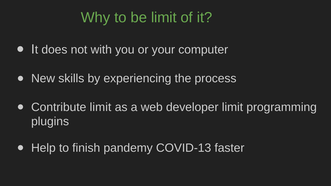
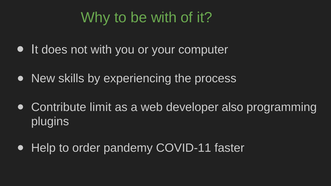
be limit: limit -> with (164, 18)
developer limit: limit -> also (233, 107)
finish: finish -> order (86, 148)
COVID-13: COVID-13 -> COVID-11 (184, 148)
